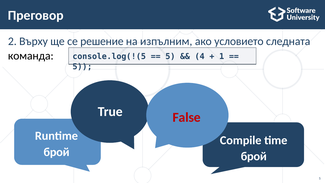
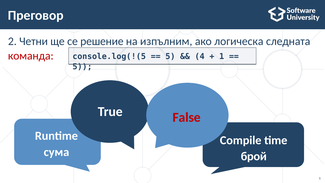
Върху: Върху -> Четни (34, 41)
условието: условието -> логическа (239, 41)
команда colour: black -> red (31, 56)
брой: брой -> сума (56, 152)
